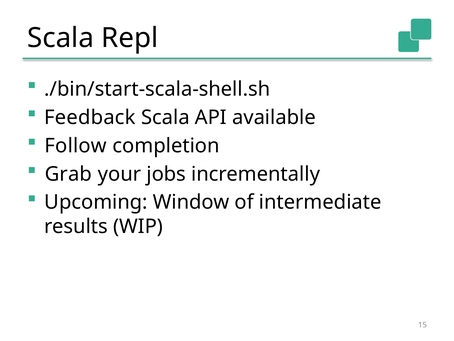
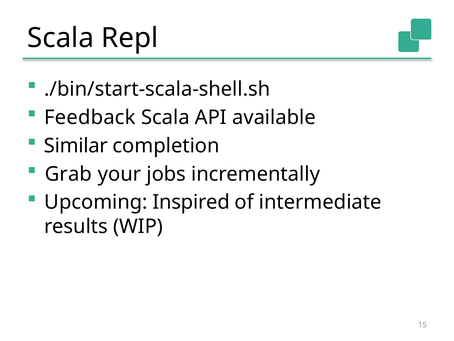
Follow: Follow -> Similar (76, 146)
Window: Window -> Inspired (191, 202)
